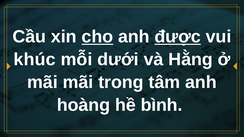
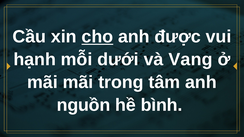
được underline: present -> none (178, 37)
khúc: khúc -> hạnh (35, 60)
Hằng: Hằng -> Vang (191, 60)
hoàng: hoàng -> nguồn (84, 105)
